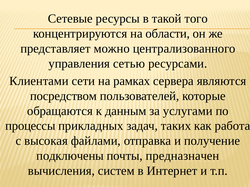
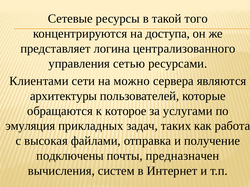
области: области -> доступа (168, 34)
можно: можно -> логина (112, 49)
рамках: рамках -> можно (132, 81)
посредством: посредством -> архитектуры (64, 96)
данным: данным -> которое (126, 111)
процессы: процессы -> эмуляция (30, 126)
